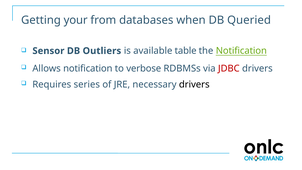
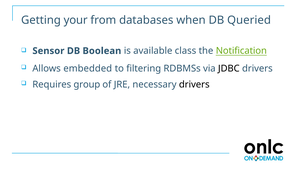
Outliers: Outliers -> Boolean (102, 51)
table: table -> class (186, 51)
Allows notification: notification -> embedded (88, 68)
verbose: verbose -> filtering (144, 68)
JDBC colour: red -> black (229, 68)
series: series -> group (87, 84)
